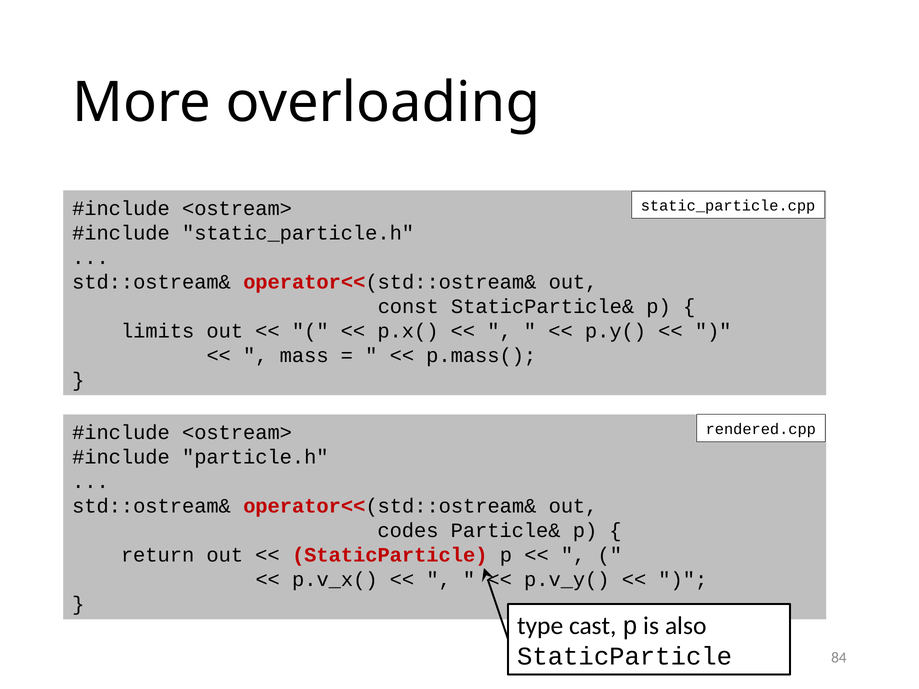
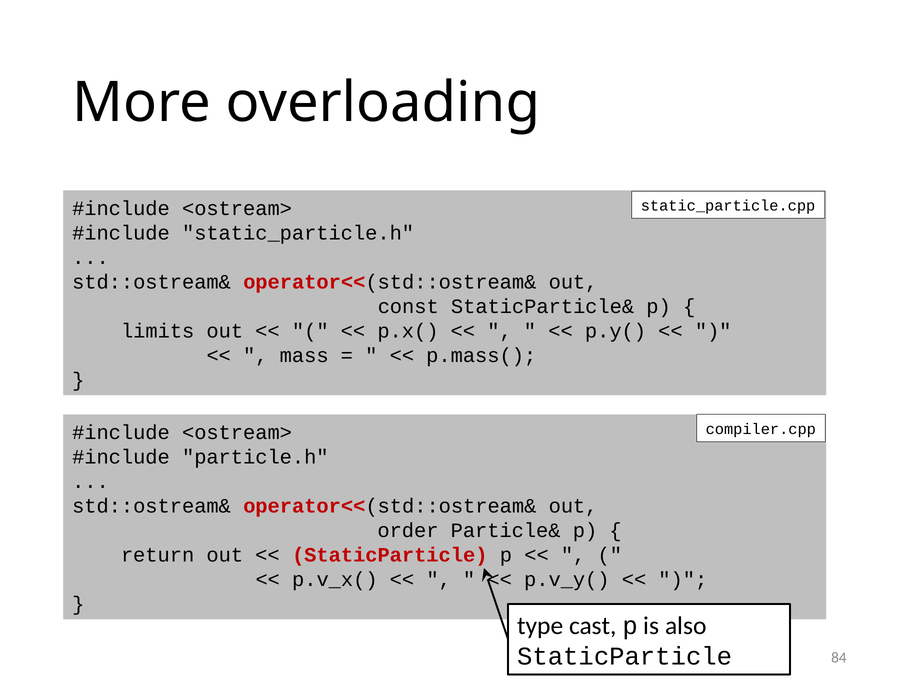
rendered.cpp: rendered.cpp -> compiler.cpp (761, 429)
codes: codes -> order (408, 531)
